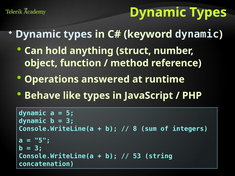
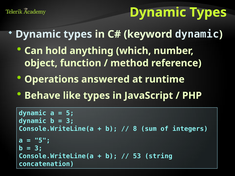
struct: struct -> which (134, 51)
